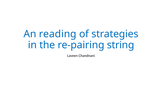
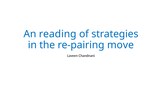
string: string -> move (121, 45)
